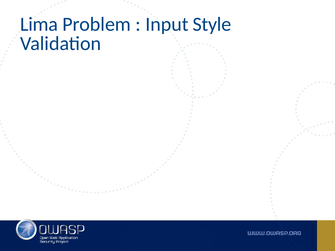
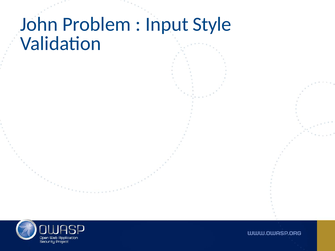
Lima: Lima -> John (39, 24)
